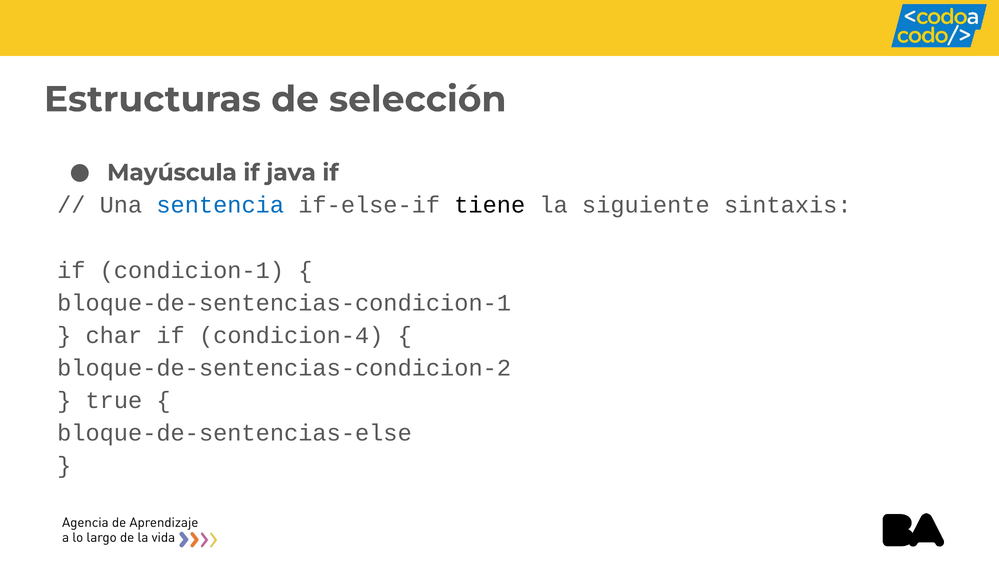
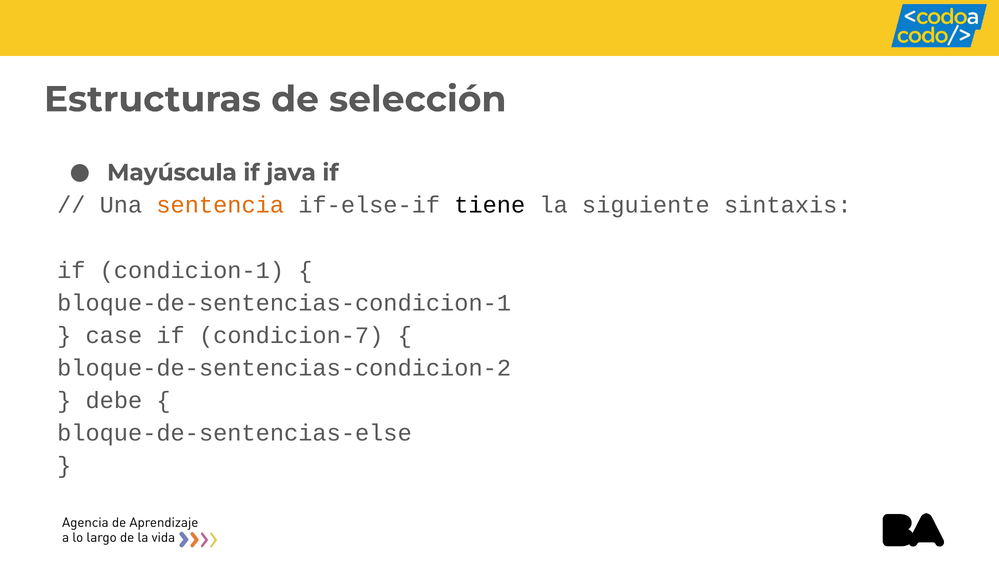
sentencia colour: blue -> orange (220, 205)
char: char -> case (114, 335)
condicion-4: condicion-4 -> condicion-7 (291, 335)
true: true -> debe (114, 400)
